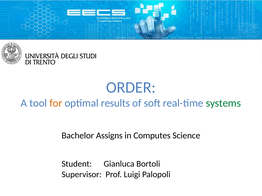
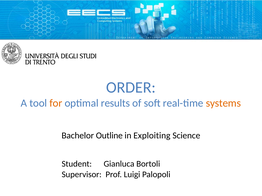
systems colour: green -> orange (223, 103)
Assigns: Assigns -> Outline (109, 136)
Computes: Computes -> Exploiting (152, 136)
